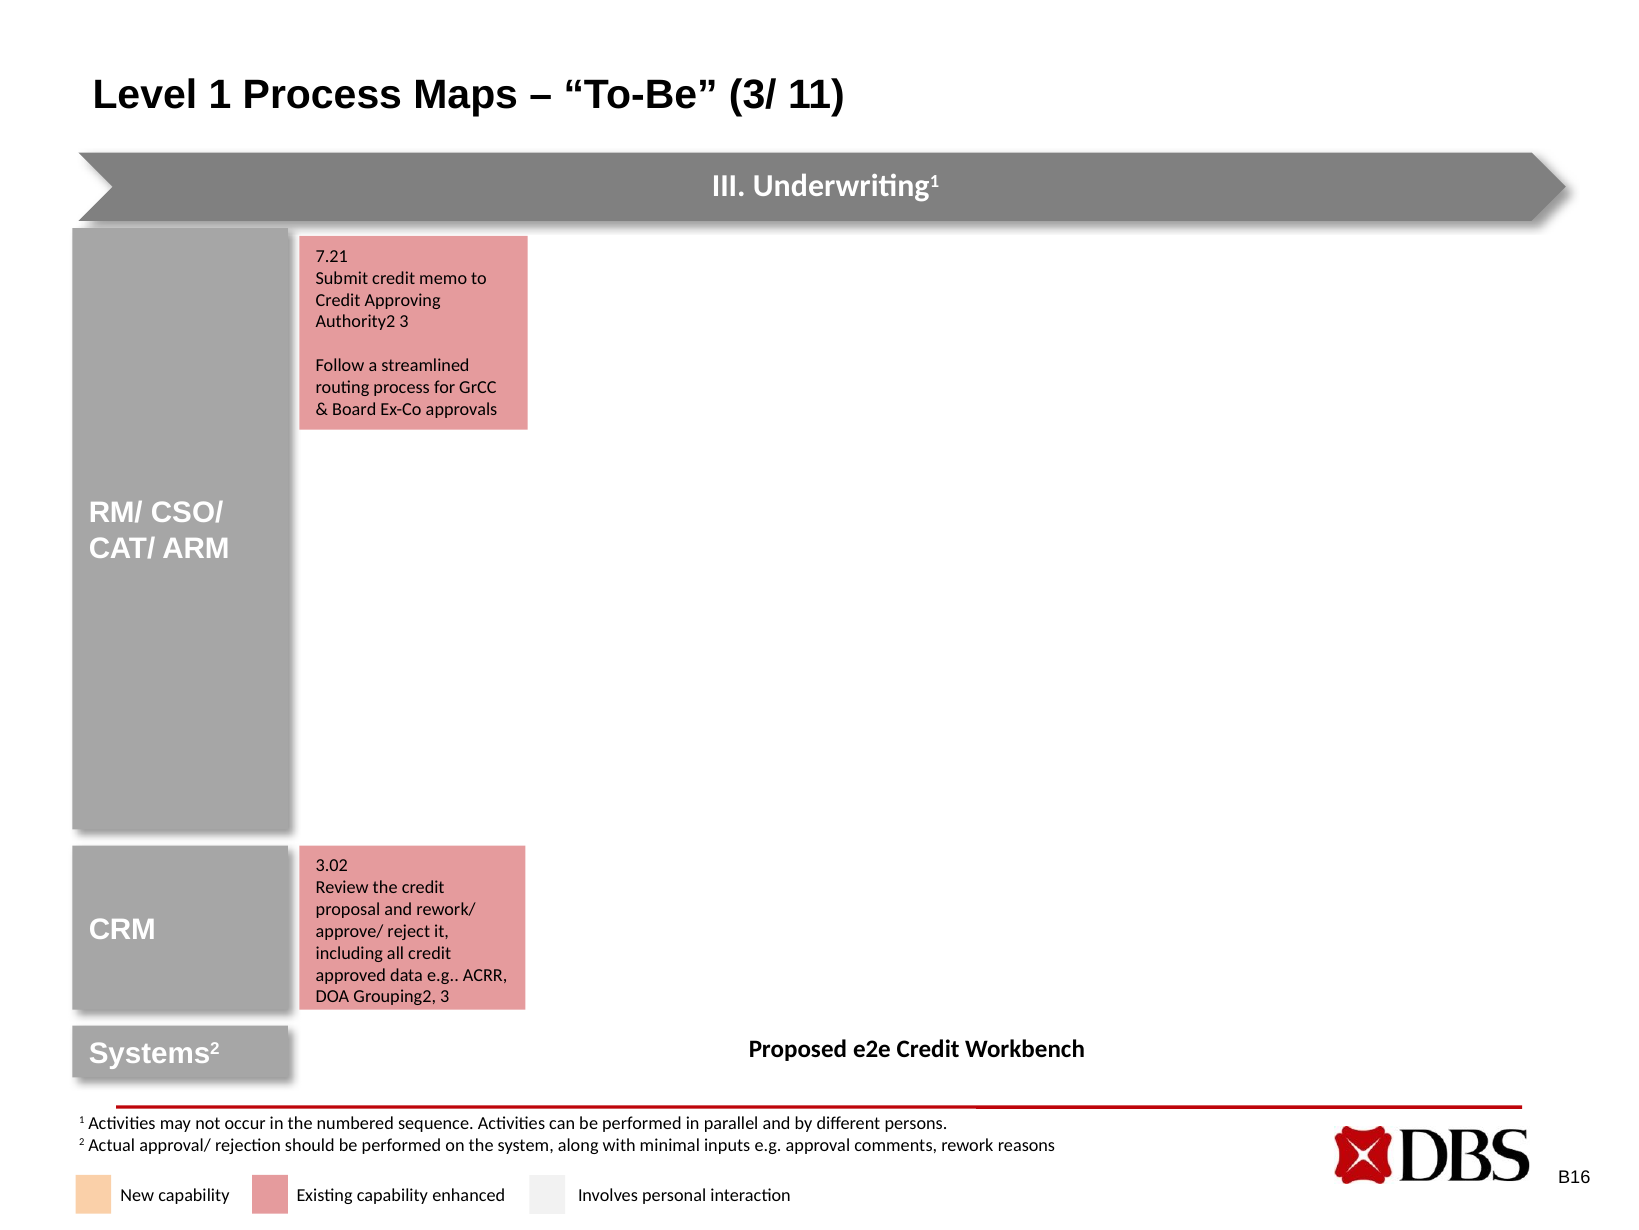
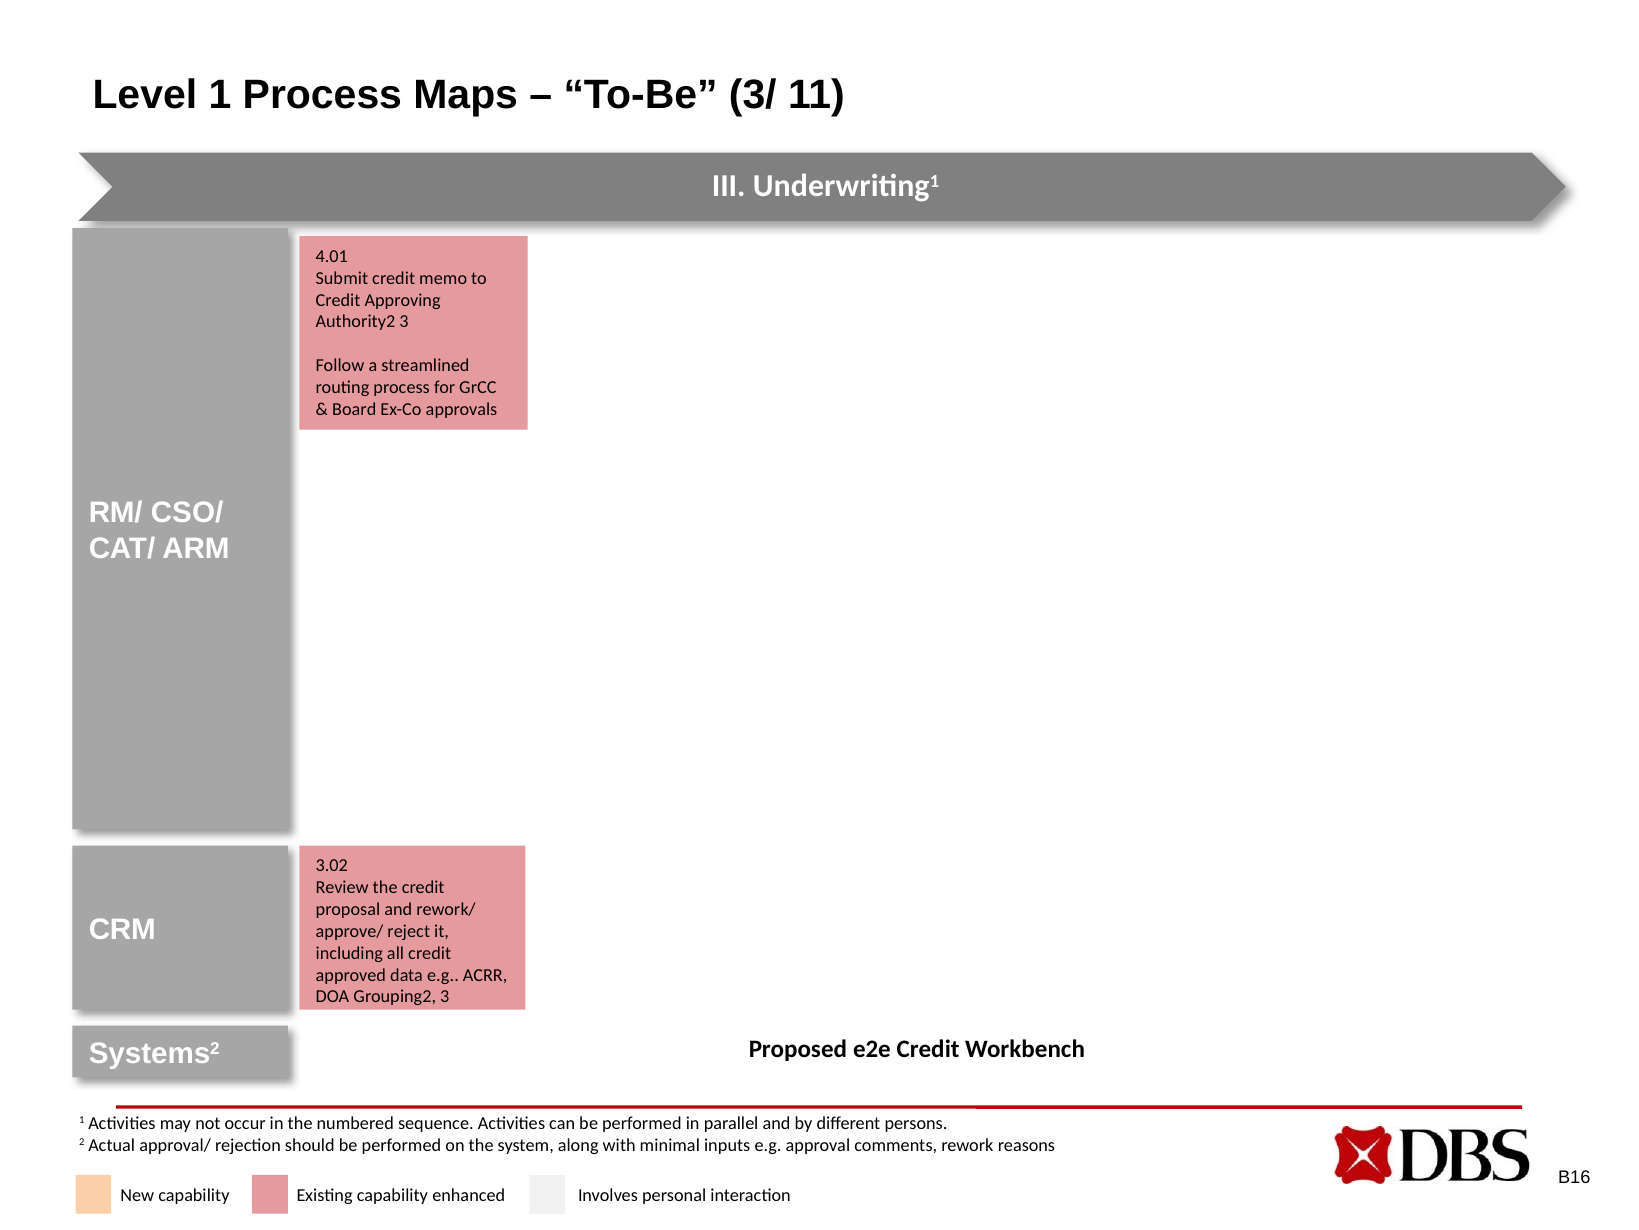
7.21: 7.21 -> 4.01 (332, 256)
